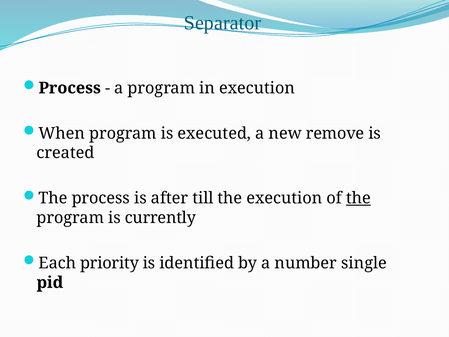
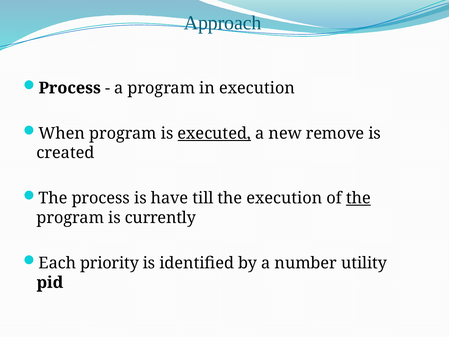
Separator: Separator -> Approach (223, 23)
executed underline: none -> present (214, 133)
after: after -> have (170, 198)
single: single -> utility (364, 263)
